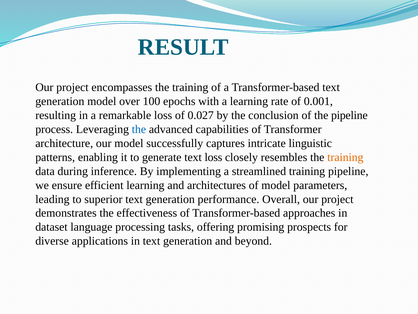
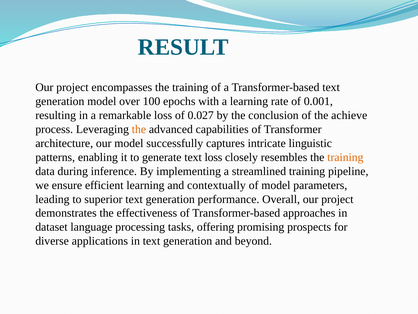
the pipeline: pipeline -> achieve (349, 115)
the colour: blue -> orange (139, 129)
architectures: architectures -> contextually (216, 185)
